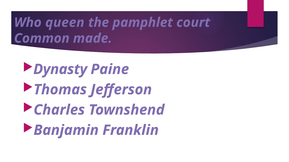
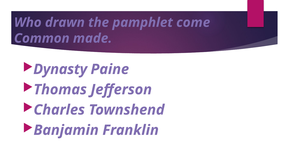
queen: queen -> drawn (65, 23)
court: court -> come (193, 23)
